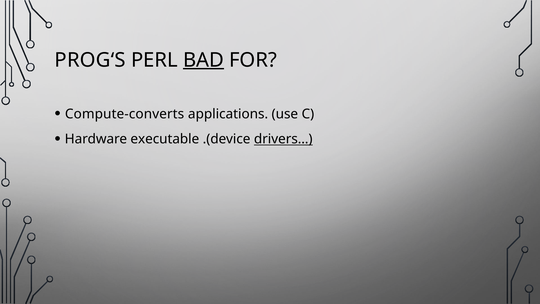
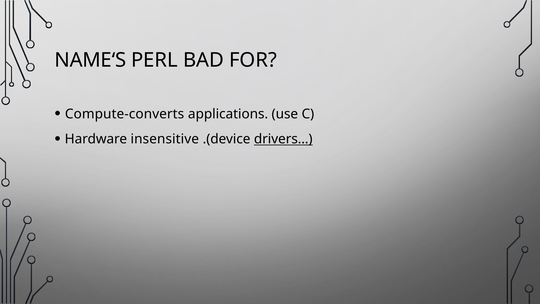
PROG‘S: PROG‘S -> NAME‘S (90, 60)
BAD underline: present -> none (203, 60)
executable: executable -> insensitive (165, 139)
